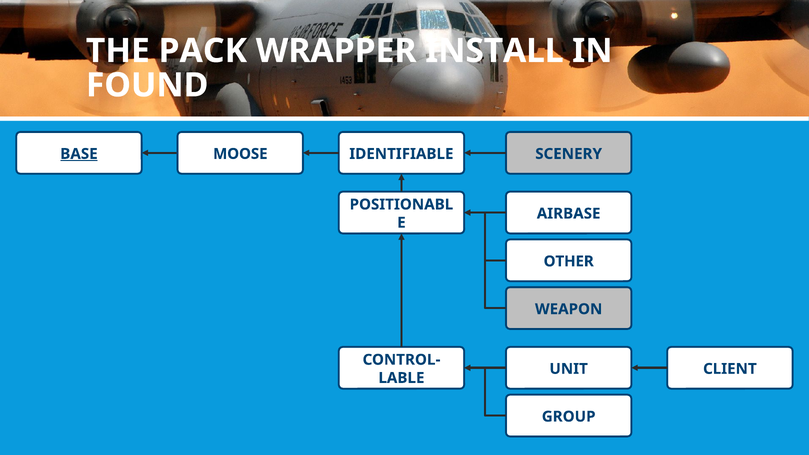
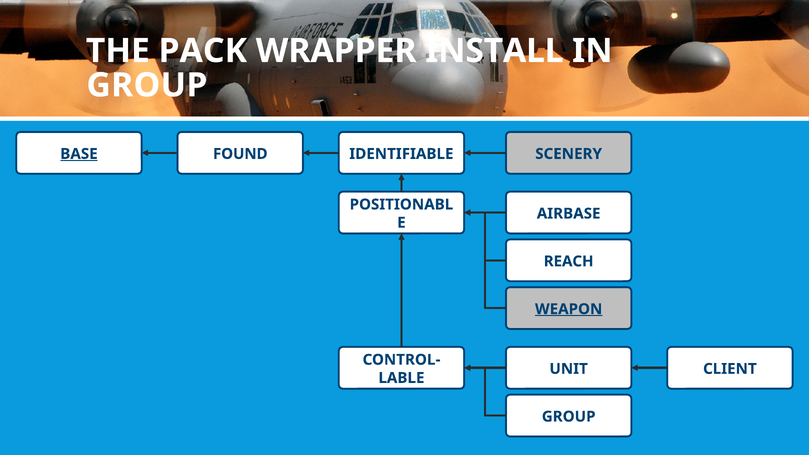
FOUND: FOUND -> GROUP (147, 85)
MOOSE: MOOSE -> FOUND (240, 154)
OTHER: OTHER -> REACH (569, 261)
WEAPON underline: none -> present (569, 309)
